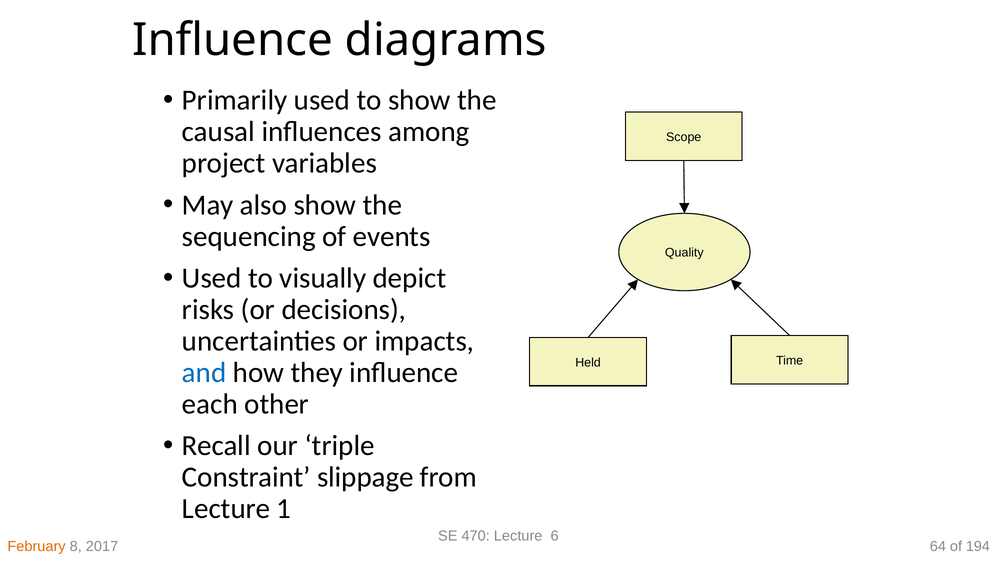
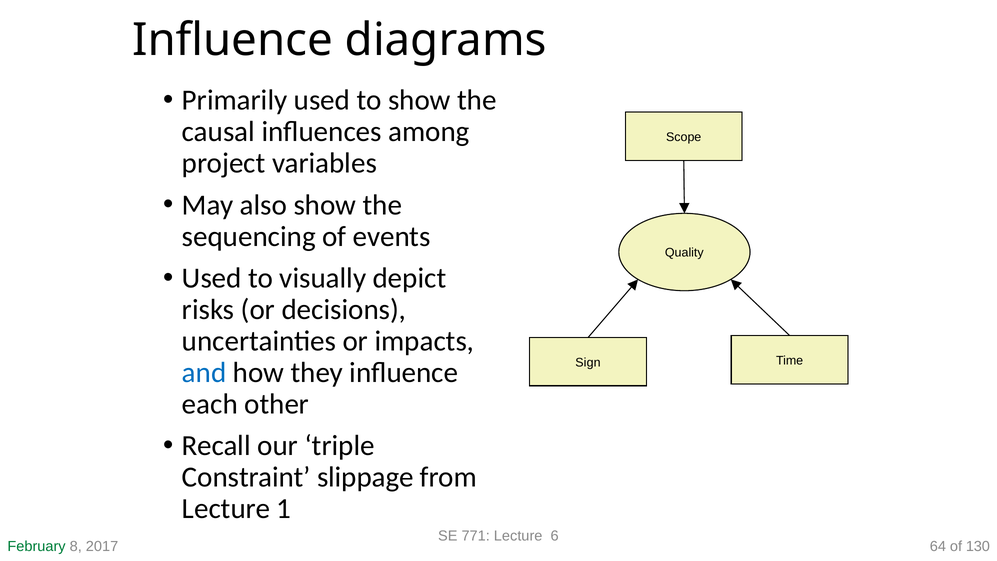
Held: Held -> Sign (588, 362)
470: 470 -> 771 (476, 536)
February colour: orange -> green (37, 546)
194: 194 -> 130 (978, 546)
